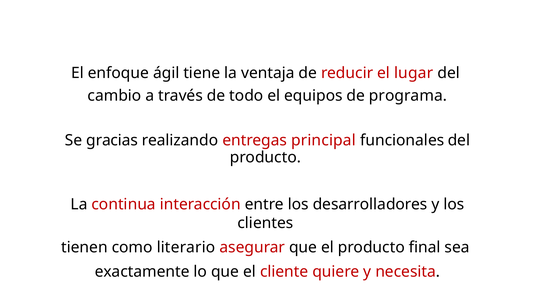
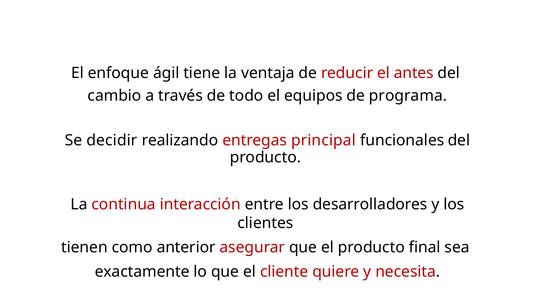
lugar: lugar -> antes (414, 73)
gracias: gracias -> decidir (112, 140)
literario: literario -> anterior (186, 247)
